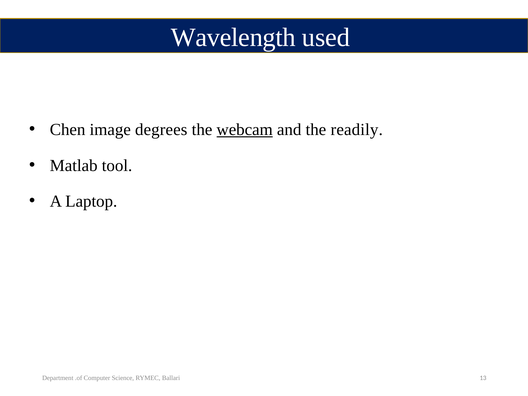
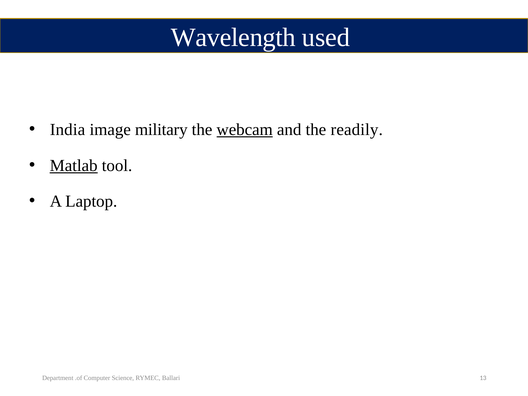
Chen: Chen -> India (68, 130)
degrees: degrees -> military (161, 130)
Matlab underline: none -> present (74, 165)
